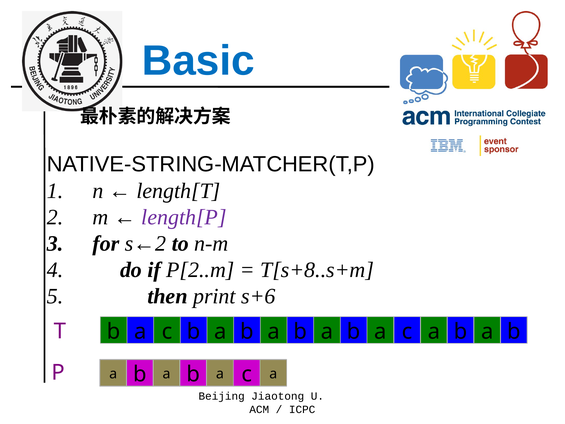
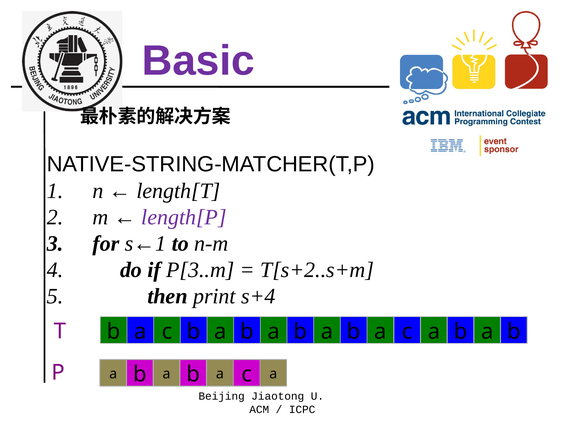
Basic colour: blue -> purple (198, 61)
s←2: s←2 -> s←1 (146, 243)
P[2..m: P[2..m -> P[3..m (200, 270)
T[s+8..s+m: T[s+8..s+m -> T[s+2..s+m (317, 270)
s+6: s+6 -> s+4 (258, 296)
